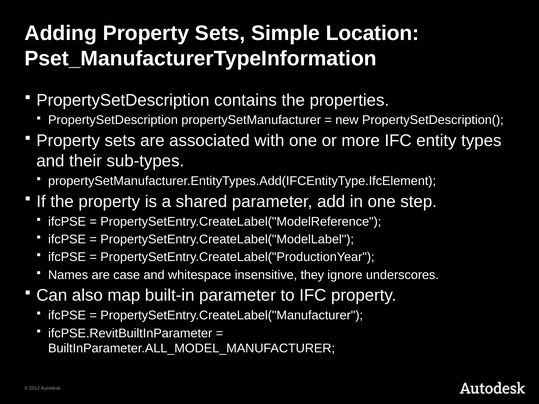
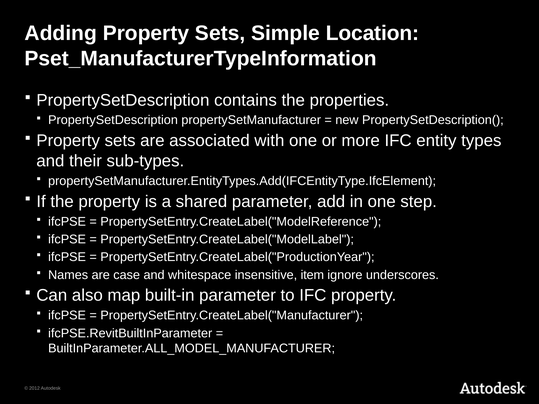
they: they -> item (312, 275)
